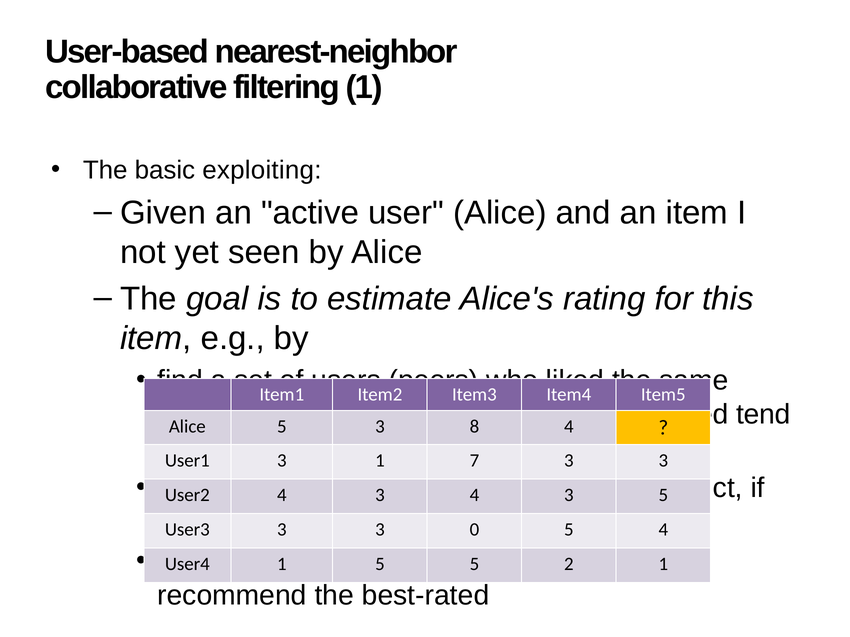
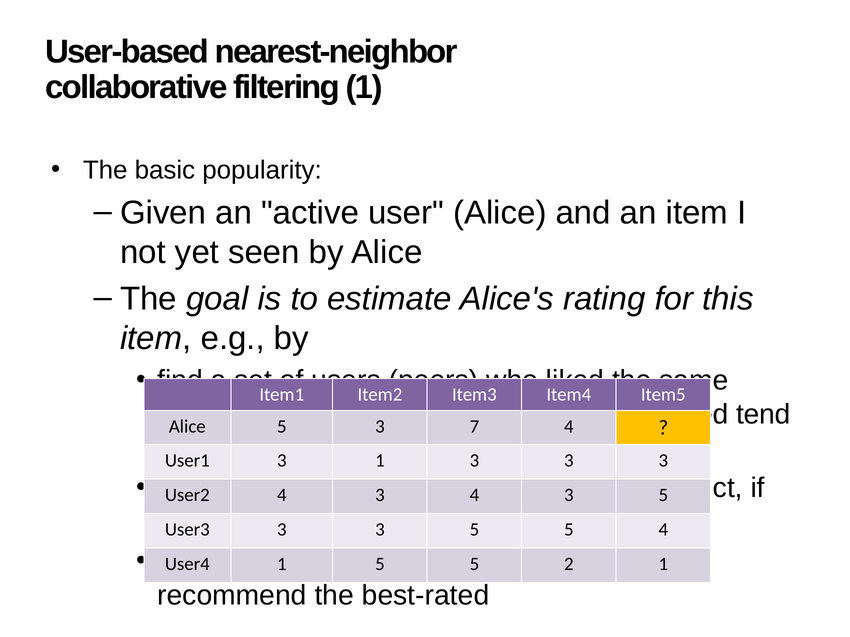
exploiting: exploiting -> popularity (262, 170)
8: 8 -> 7 (474, 427)
1 7: 7 -> 3 (474, 461)
0: 0 -> 5 (474, 530)
